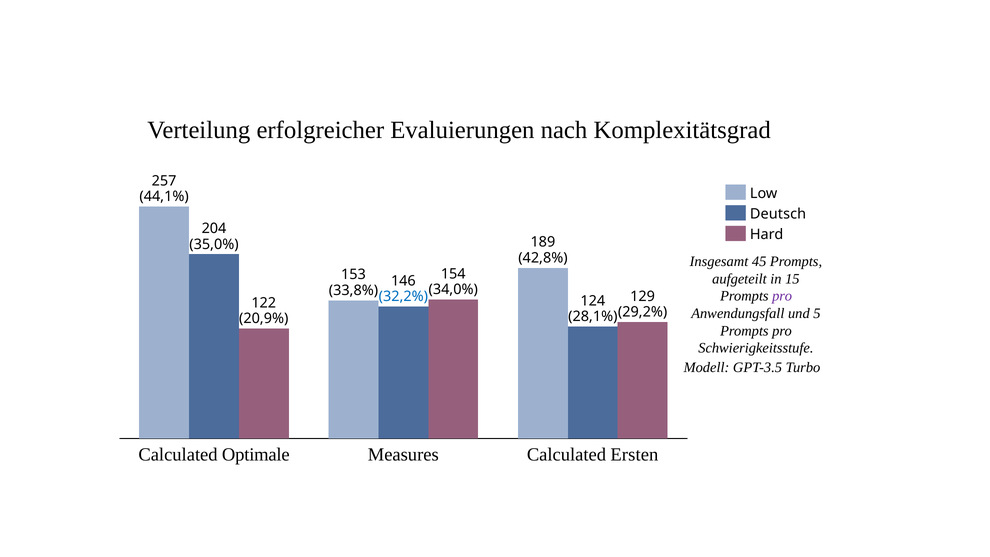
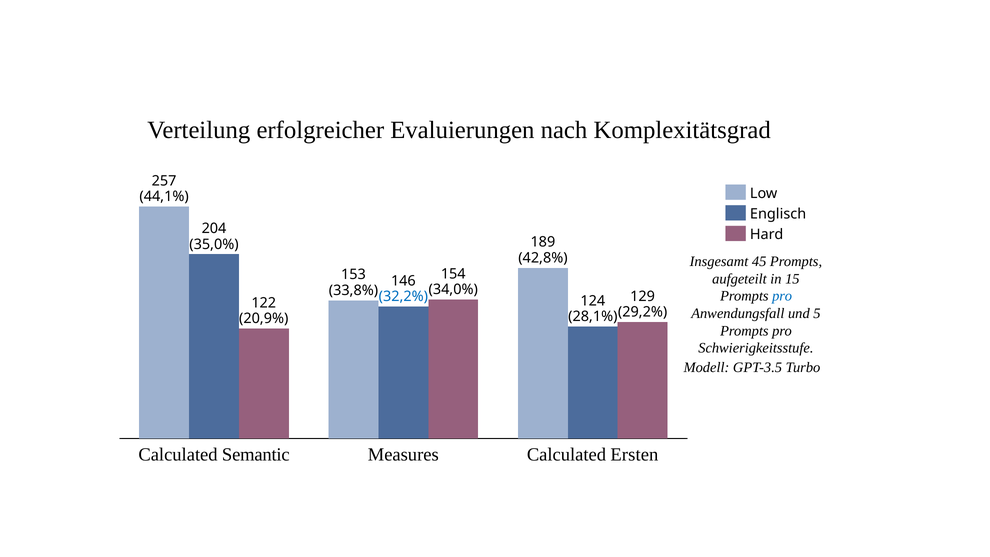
Deutsch: Deutsch -> Englisch (778, 214)
pro colour: purple -> blue (782, 296)
Optimale: Optimale -> Semantic (256, 454)
